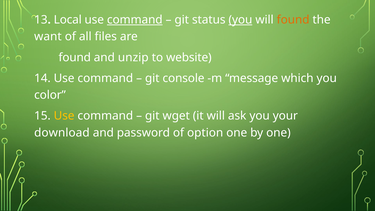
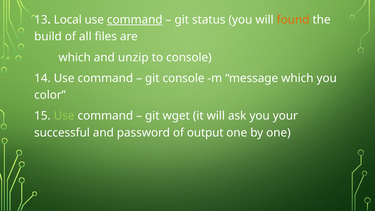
you underline: present -> none (240, 20)
want: want -> build (48, 37)
found: found -> which (75, 57)
to website: website -> console (189, 57)
Use colour: yellow -> light green (64, 116)
download: download -> successful (62, 133)
option: option -> output (205, 133)
